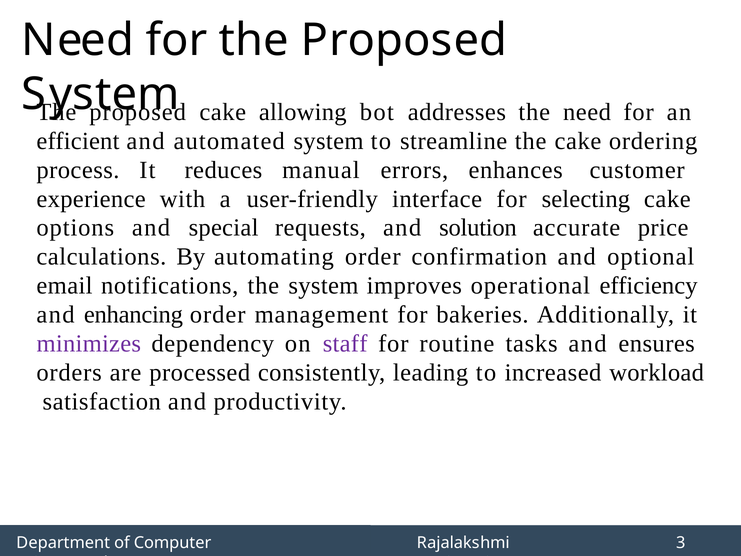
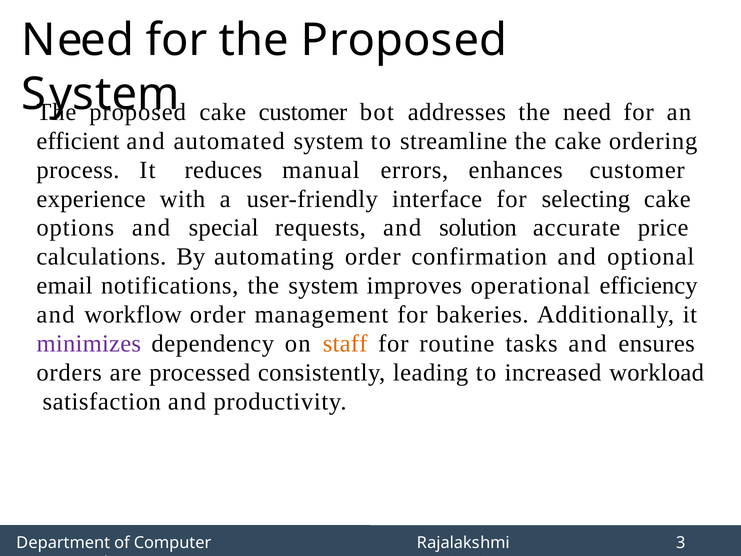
cake allowing: allowing -> customer (303, 112)
enhancing: enhancing -> workflow (133, 315)
staff colour: purple -> orange (345, 344)
